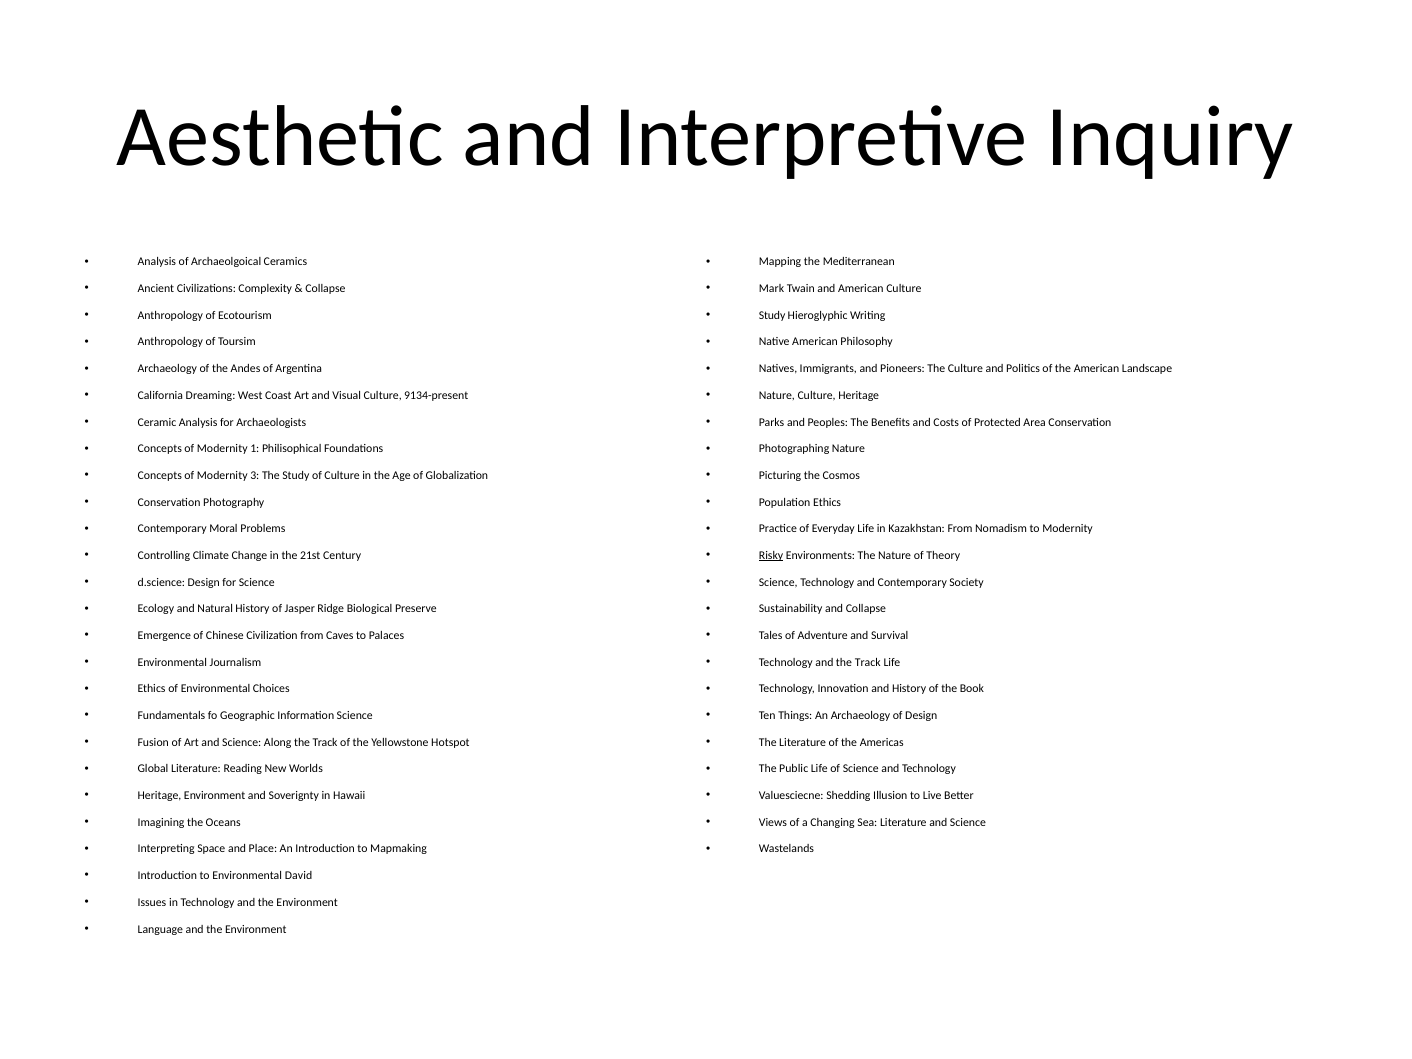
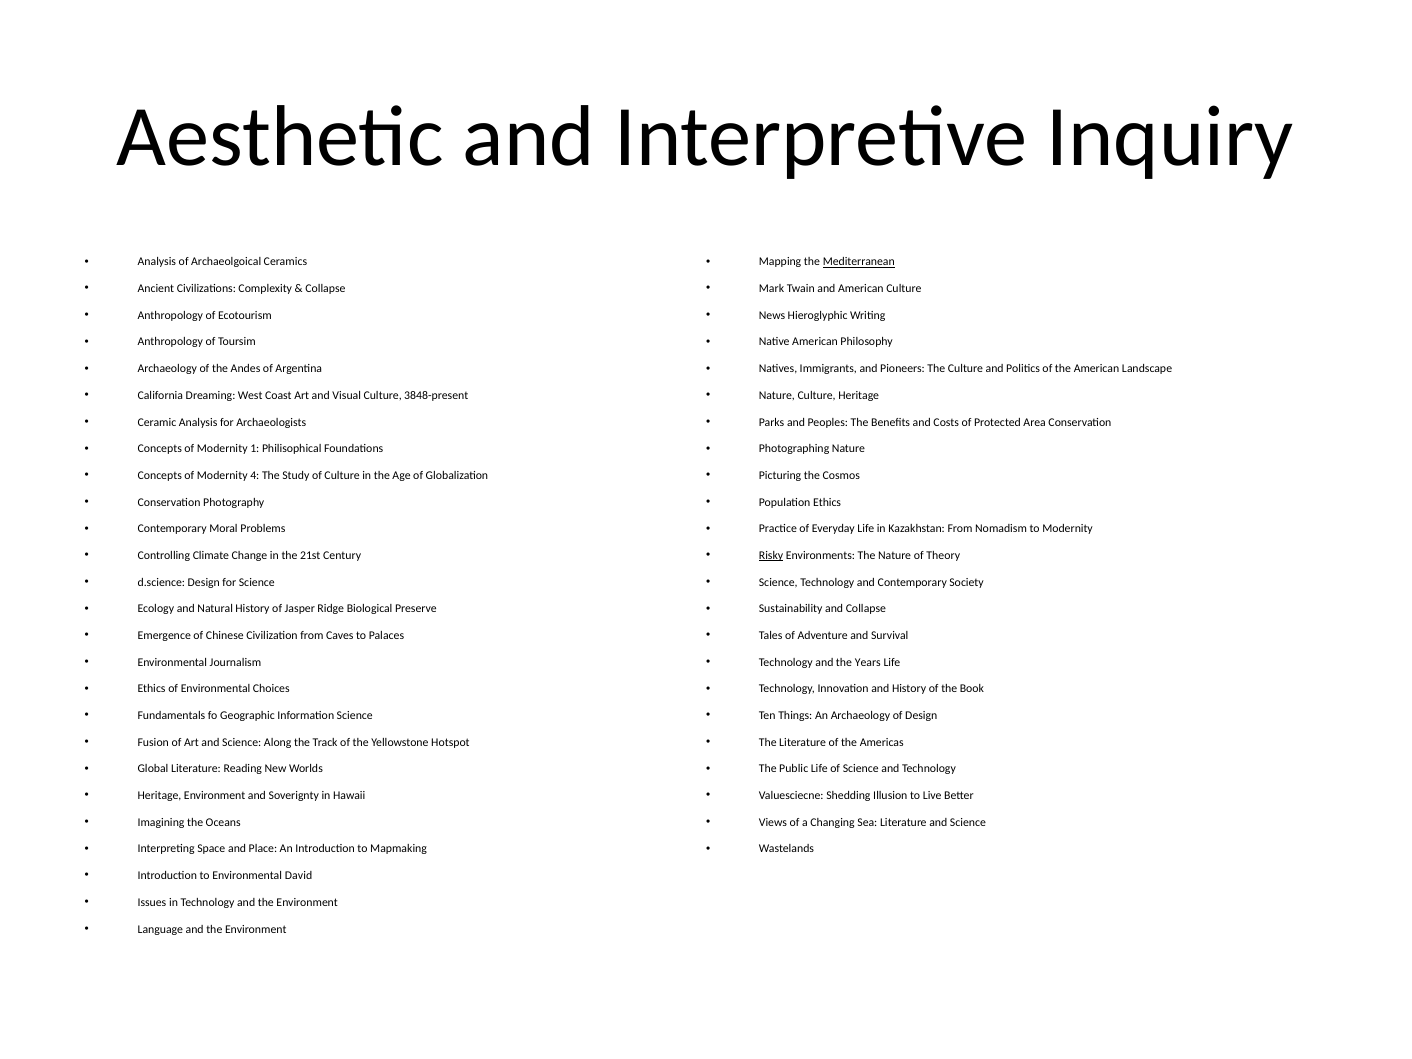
Mediterranean underline: none -> present (859, 262)
Study: Study -> News (772, 315)
9134-present: 9134-present -> 3848-present (436, 395)
3: 3 -> 4 (255, 476)
and the Track: Track -> Years (868, 662)
